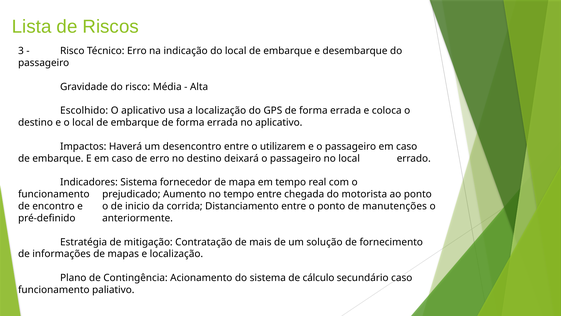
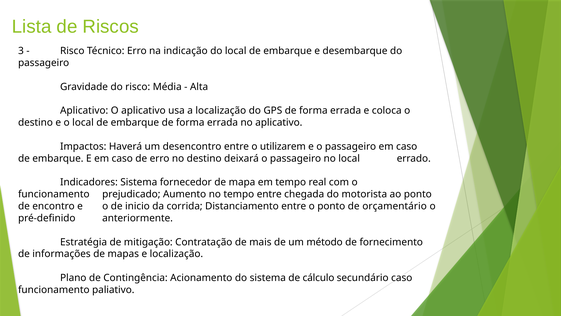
Escolhido: Escolhido -> Aplicativo (84, 111)
manutenções: manutenções -> orçamentário (395, 206)
solução: solução -> método (325, 242)
